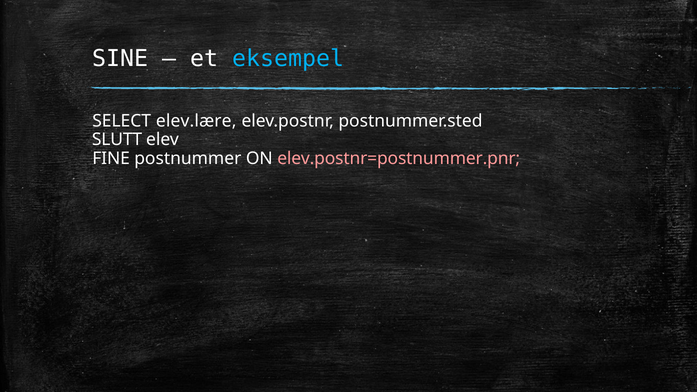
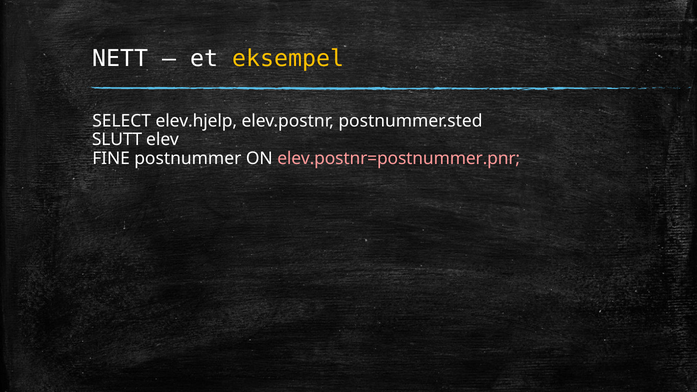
SINE: SINE -> NETT (120, 59)
eksempel colour: light blue -> yellow (288, 59)
elev.lære: elev.lære -> elev.hjelp (196, 121)
